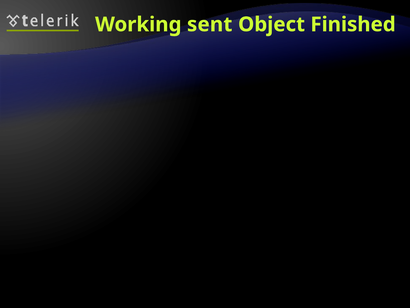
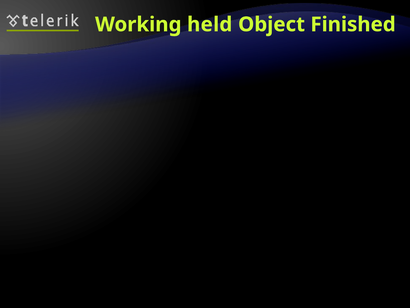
sent: sent -> held (210, 24)
